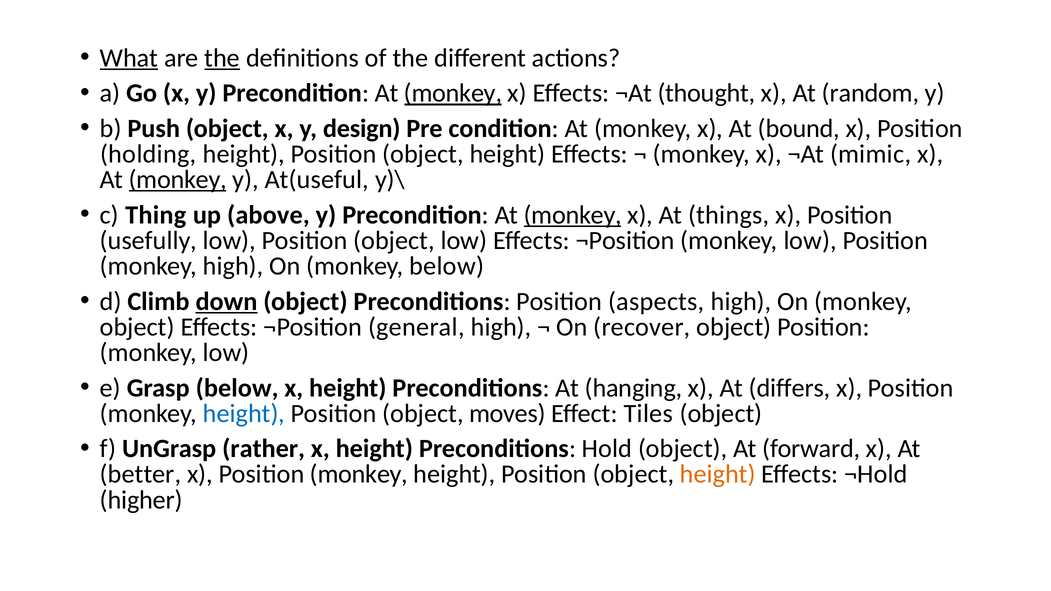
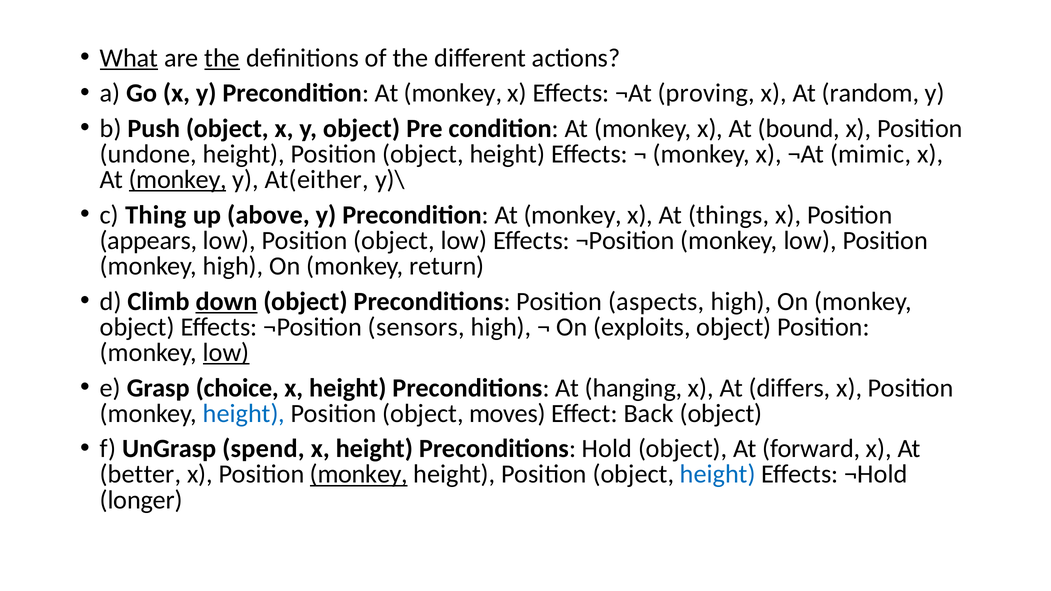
monkey underline: present -> none (453, 93)
thought: thought -> proving (706, 93)
y design: design -> object (362, 129)
holding: holding -> undone (148, 154)
At(useful: At(useful -> At(either (317, 180)
monkey underline: present -> none (573, 215)
usefully: usefully -> appears (149, 241)
monkey below: below -> return (447, 266)
general: general -> sensors (416, 327)
recover: recover -> exploits (642, 327)
low underline: none -> present (226, 353)
Grasp below: below -> choice (237, 388)
Tiles: Tiles -> Back (649, 414)
rather: rather -> spend (263, 449)
monkey underline: none -> present (359, 474)
height colour: orange -> blue (718, 474)
higher: higher -> longer (141, 500)
